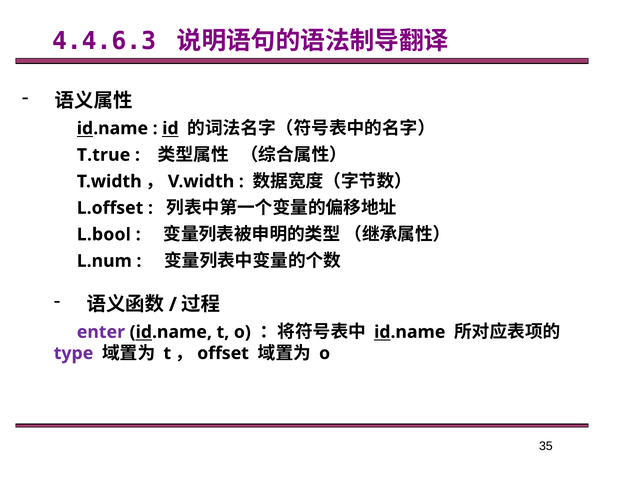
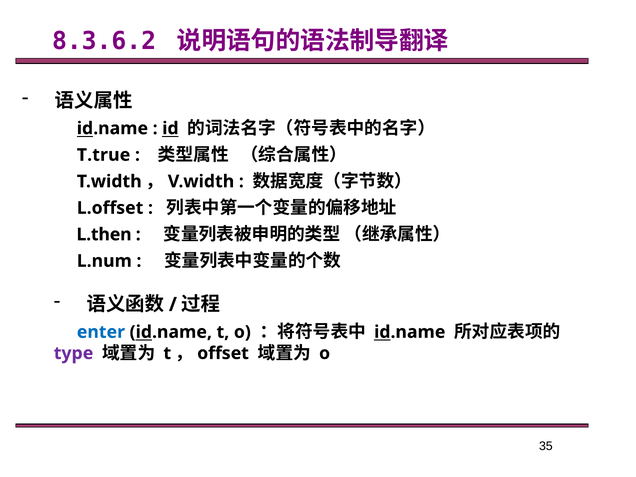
4.4.6.3: 4.4.6.3 -> 8.3.6.2 (104, 41)
L.bool: L.bool -> L.then (104, 234)
enter colour: purple -> blue (101, 332)
